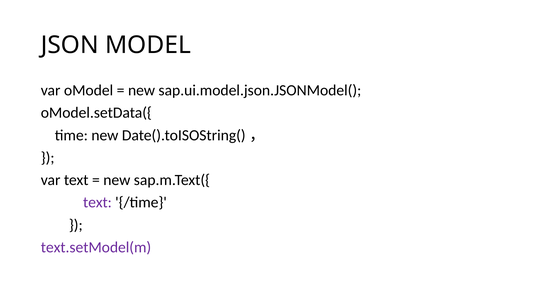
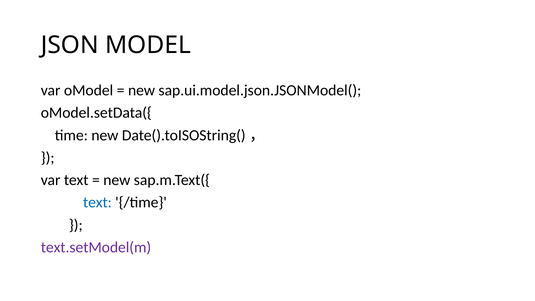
text colour: purple -> blue (97, 202)
